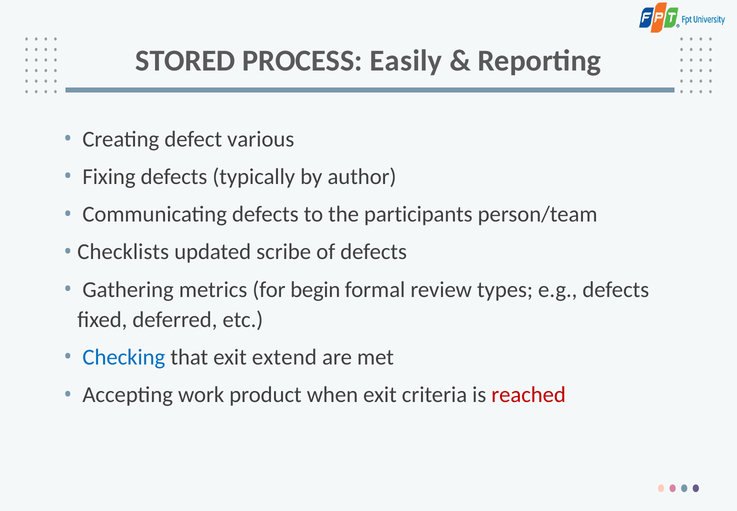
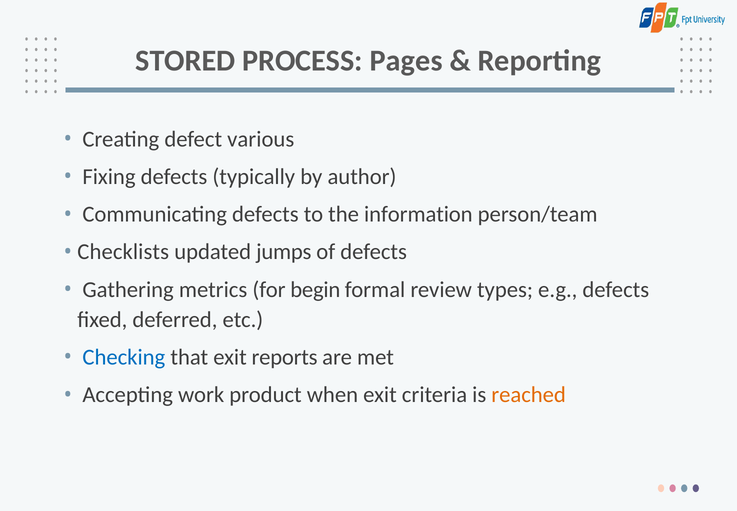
Easily: Easily -> Pages (406, 61)
participants: participants -> information (418, 214)
scribe: scribe -> jumps (284, 252)
extend: extend -> reports (285, 357)
reached colour: red -> orange (529, 394)
